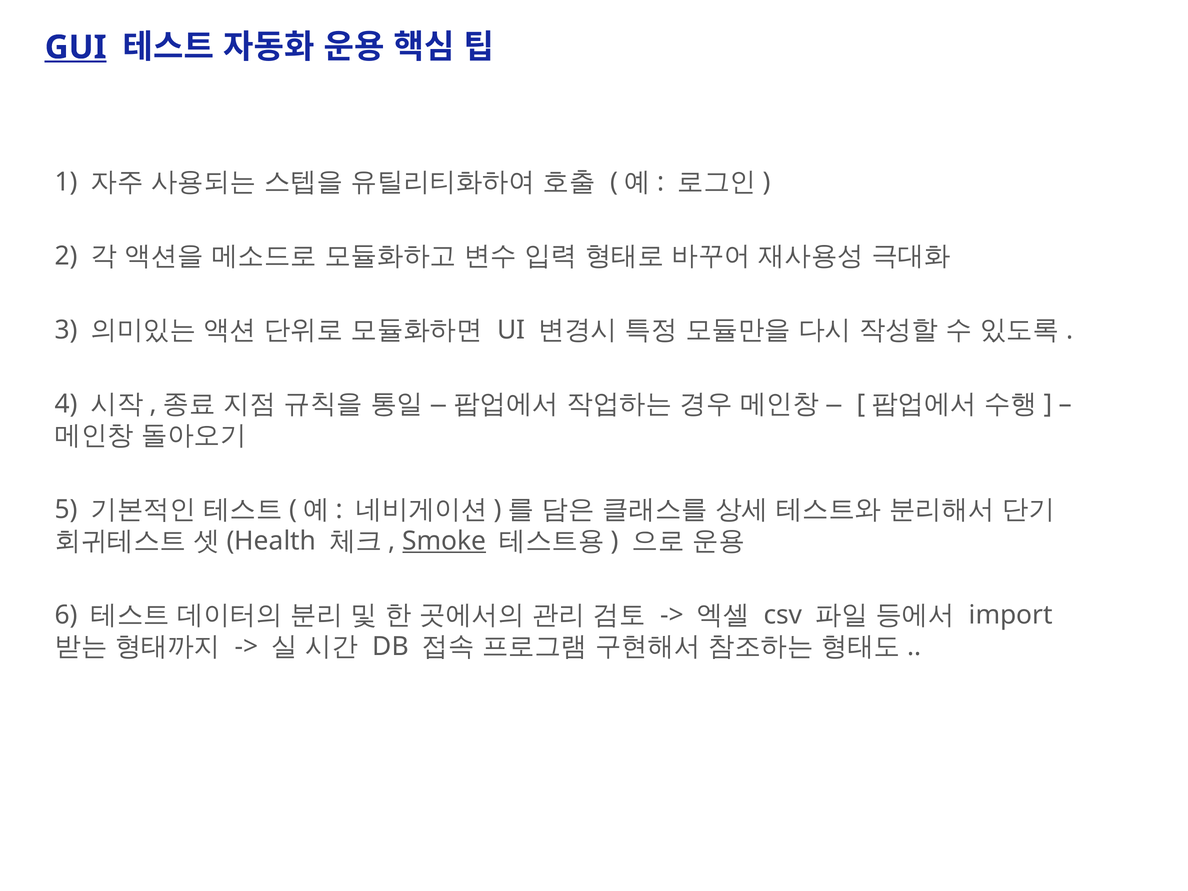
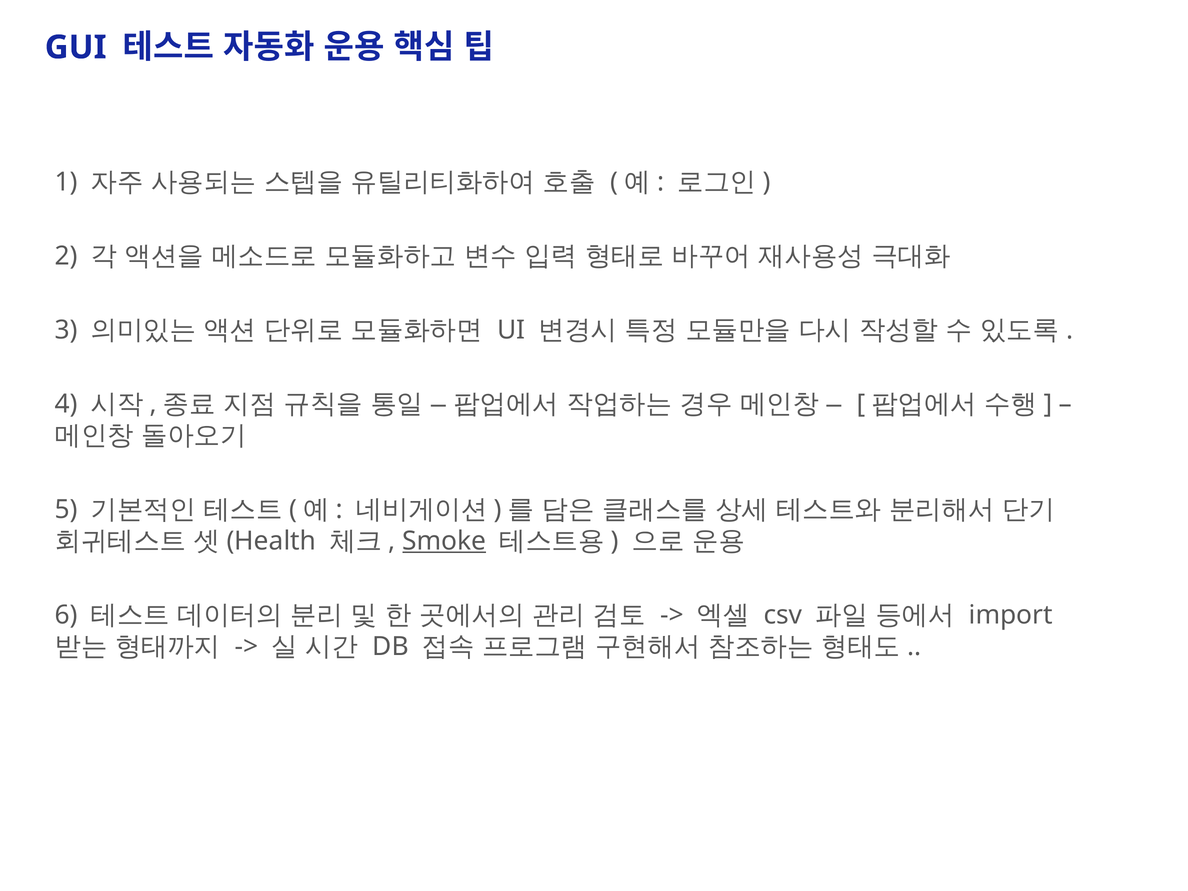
GUI underline: present -> none (76, 47)
